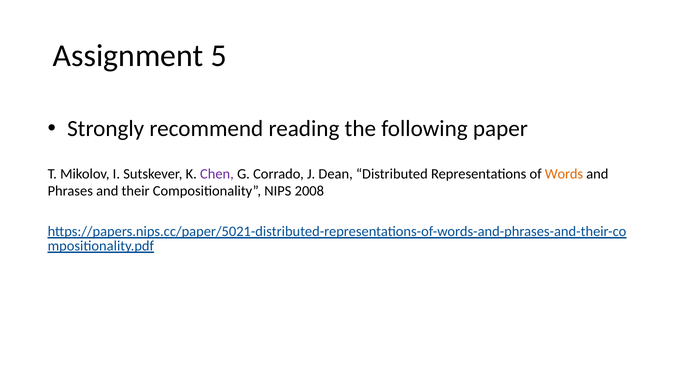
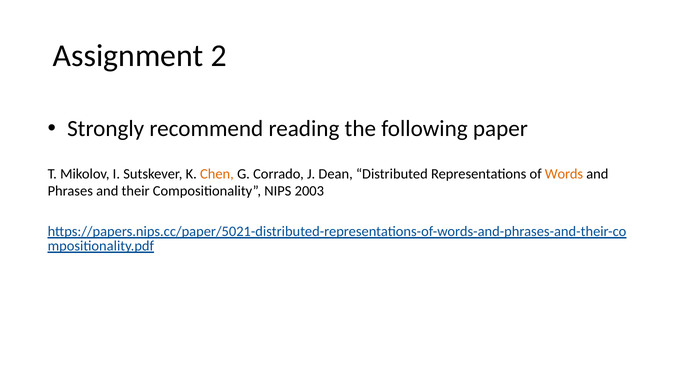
5: 5 -> 2 (219, 56)
Chen colour: purple -> orange (217, 174)
2008: 2008 -> 2003 (309, 191)
